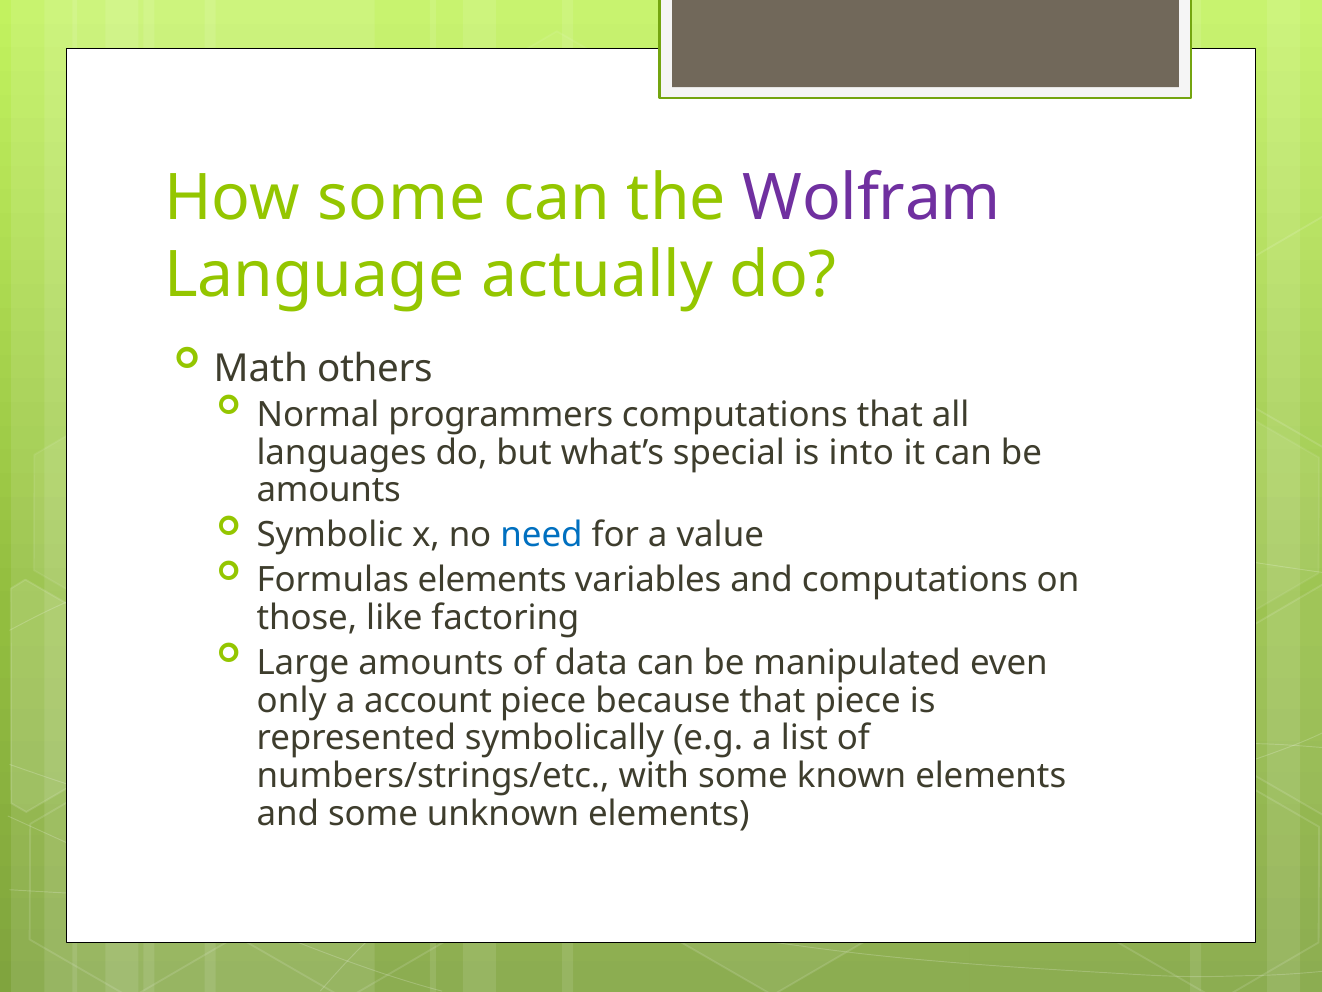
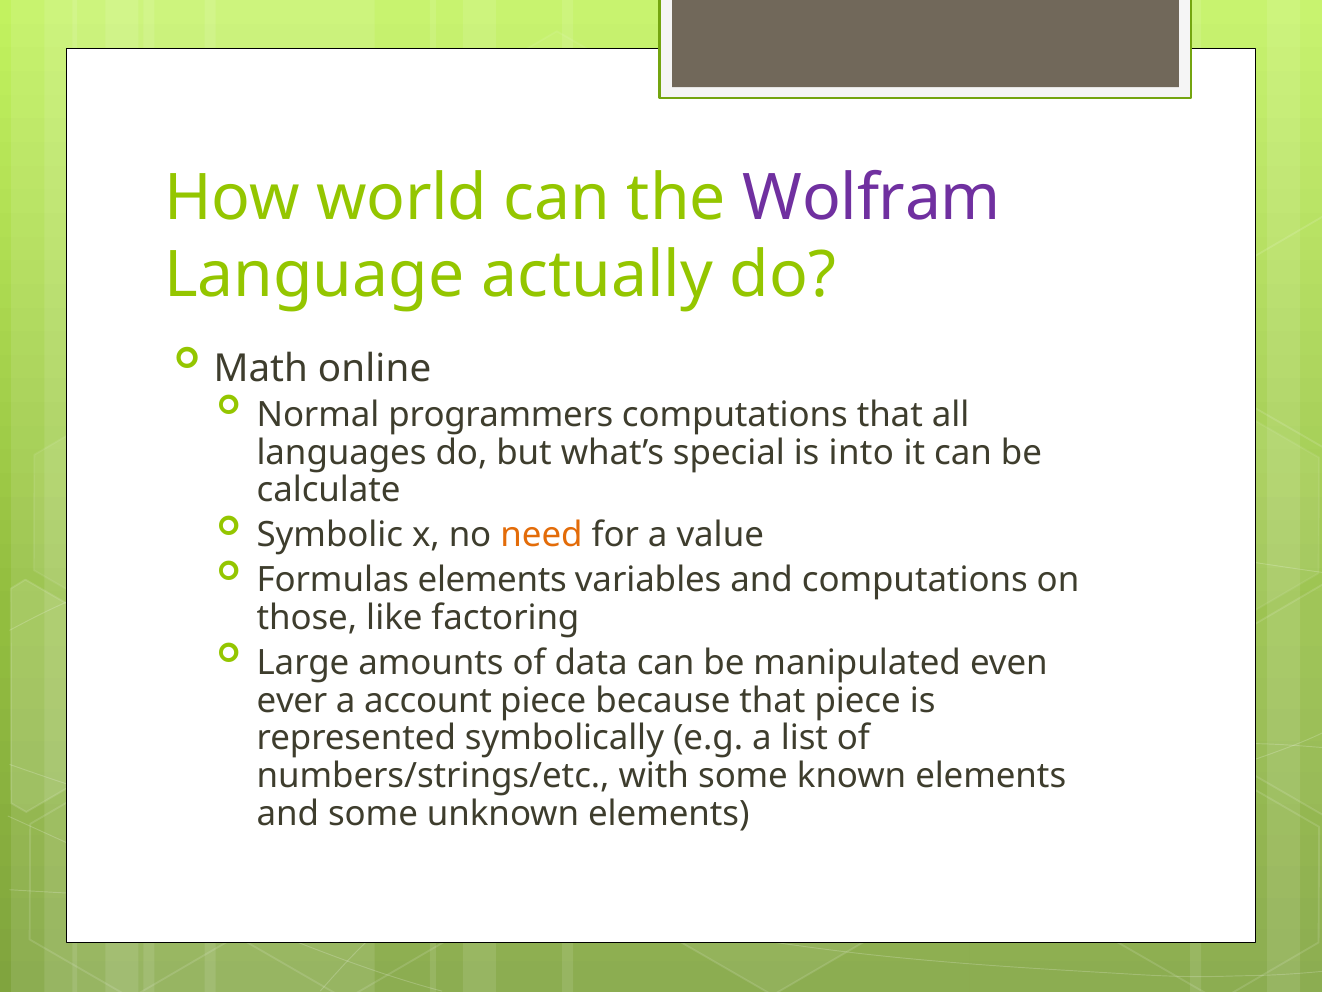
How some: some -> world (402, 198)
others: others -> online (375, 368)
amounts: amounts -> calculate (329, 490)
need colour: blue -> orange (541, 535)
only: only -> ever (292, 700)
